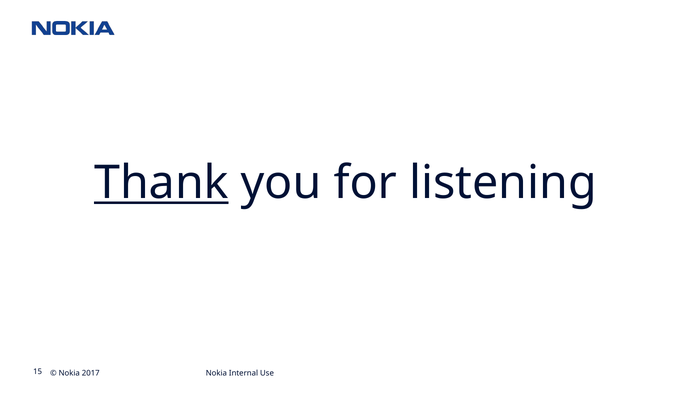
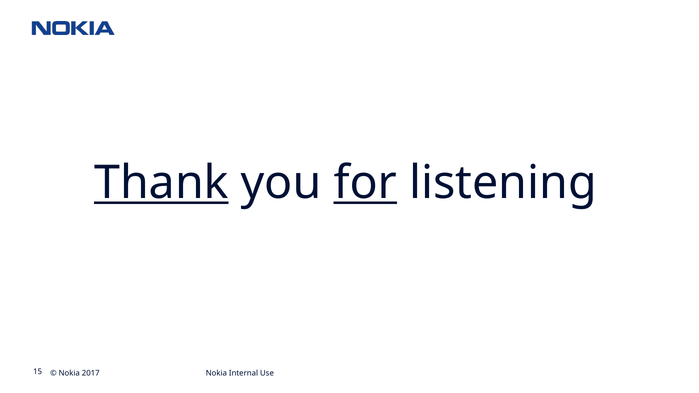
for underline: none -> present (365, 183)
